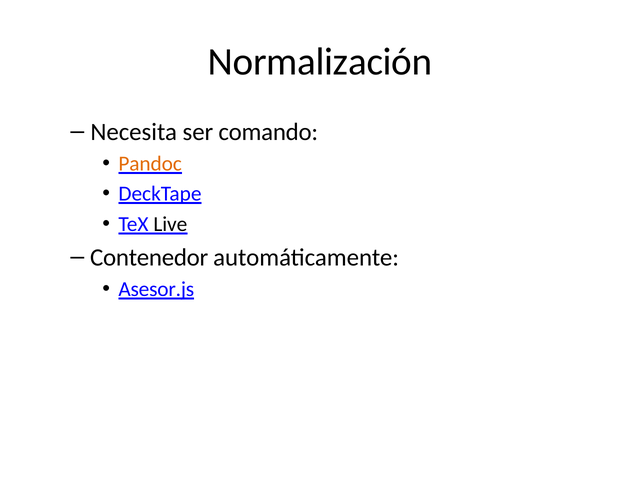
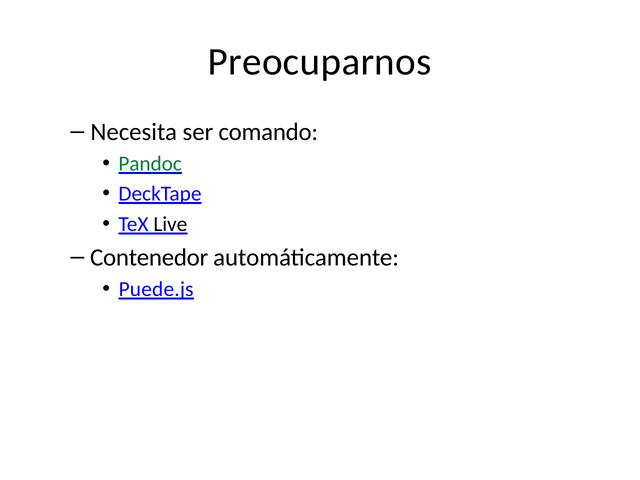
Normalización: Normalización -> Preocuparnos (320, 62)
Pandoc colour: orange -> green (150, 164)
Asesor.js: Asesor.js -> Puede.js (156, 289)
